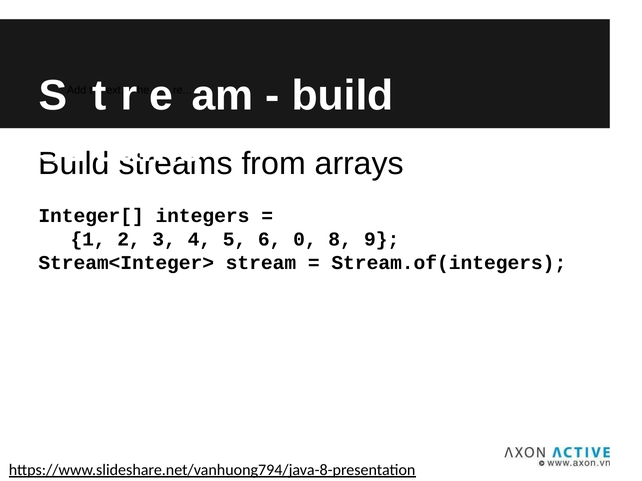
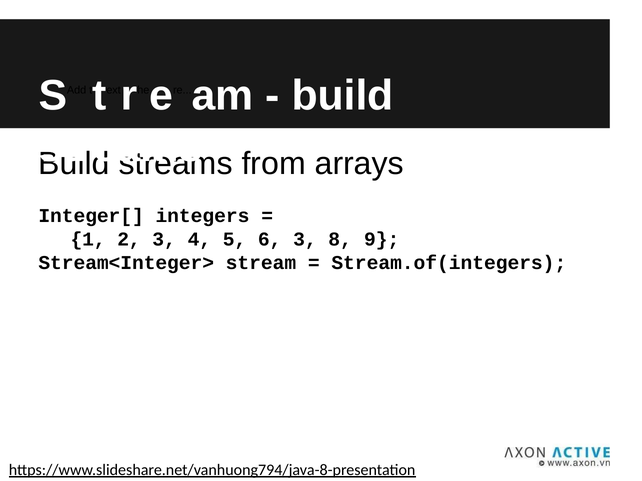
6 0: 0 -> 3 (305, 240)
